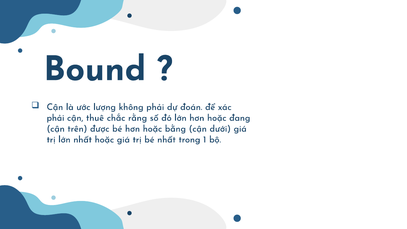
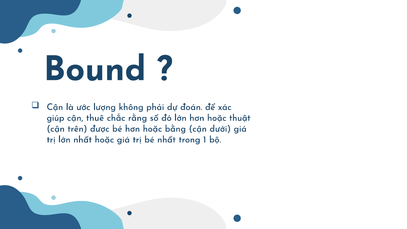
phải: phải -> giúp (55, 118)
đang: đang -> thuật (240, 118)
